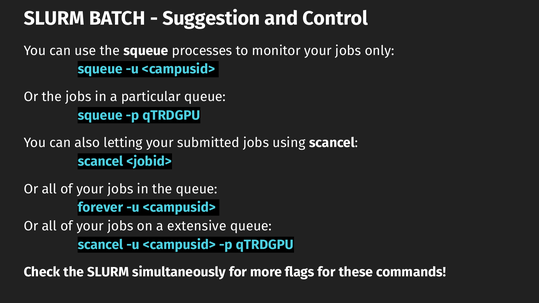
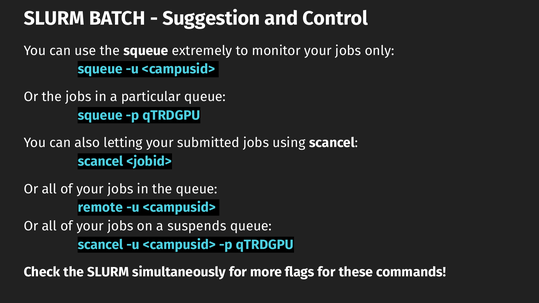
processes: processes -> extremely (202, 51)
forever: forever -> remote (100, 208)
extensive: extensive -> suspends (197, 226)
